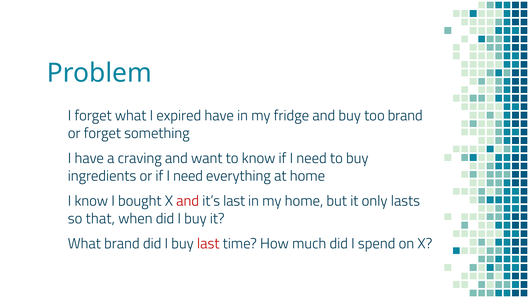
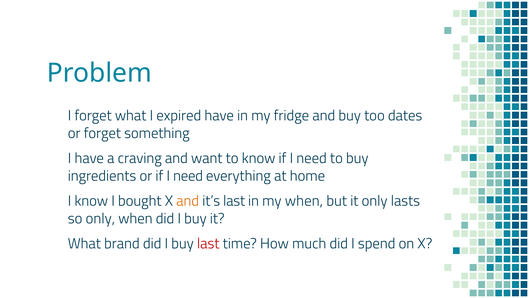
too brand: brand -> dates (405, 115)
and colour: red -> orange (188, 201)
my home: home -> when (304, 201)
so that: that -> only (100, 218)
